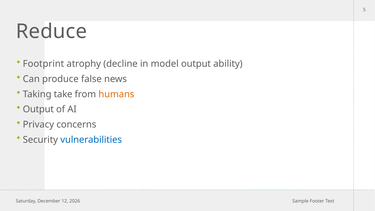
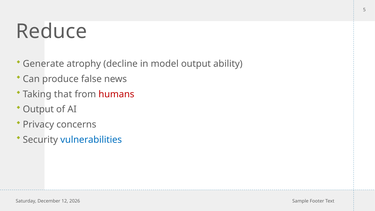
Footprint: Footprint -> Generate (43, 64)
take: take -> that (63, 94)
humans colour: orange -> red (116, 94)
